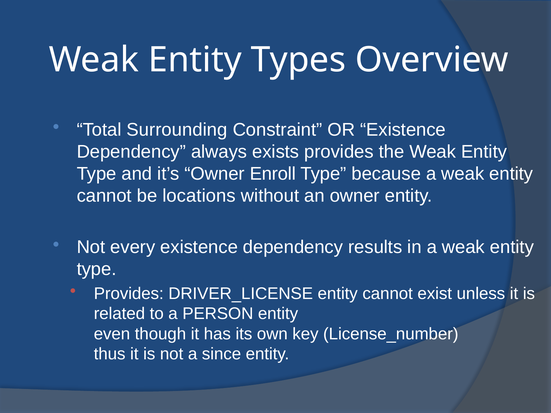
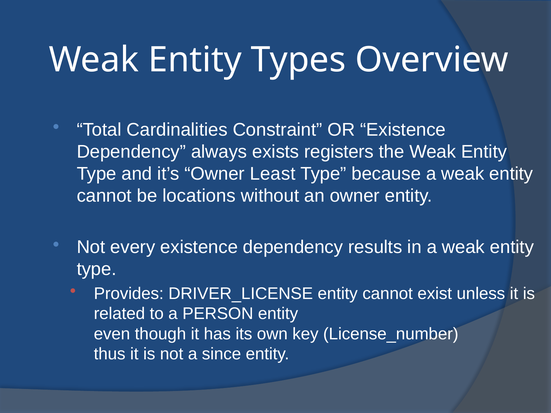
Surrounding: Surrounding -> Cardinalities (177, 130)
exists provides: provides -> registers (339, 152)
Enroll: Enroll -> Least (273, 174)
